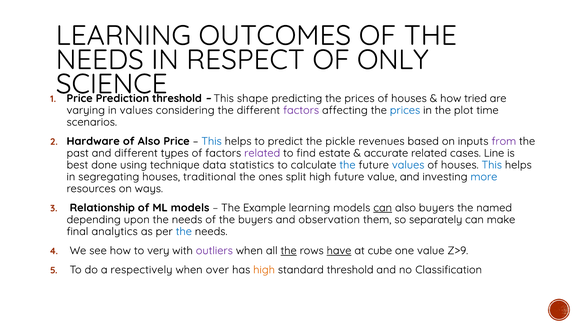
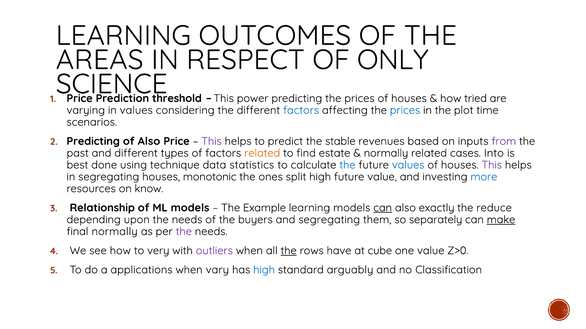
NEEDS: NEEDS -> AREAS (100, 60)
shape: shape -> power (253, 99)
factors colour: purple -> blue (301, 110)
Hardware: Hardware -> Predicting (93, 141)
This colour: blue -> purple (212, 141)
pickle: pickle -> stable (340, 141)
related colour: purple -> orange (262, 153)
accurate: accurate -> normally (386, 153)
Line: Line -> Into (494, 153)
This colour: blue -> purple (492, 165)
traditional: traditional -> monotonic (210, 177)
ways: ways -> know (149, 189)
also buyers: buyers -> exactly (437, 208)
named: named -> reduce (494, 208)
and observation: observation -> segregating (329, 220)
make underline: none -> present (501, 220)
final analytics: analytics -> normally (115, 232)
the colour: blue -> purple (184, 232)
have underline: present -> none (339, 251)
Z>9: Z>9 -> Z>0 (458, 251)
respectively: respectively -> applications (141, 270)
over: over -> vary (217, 270)
high colour: orange -> blue (264, 270)
standard threshold: threshold -> arguably (350, 270)
